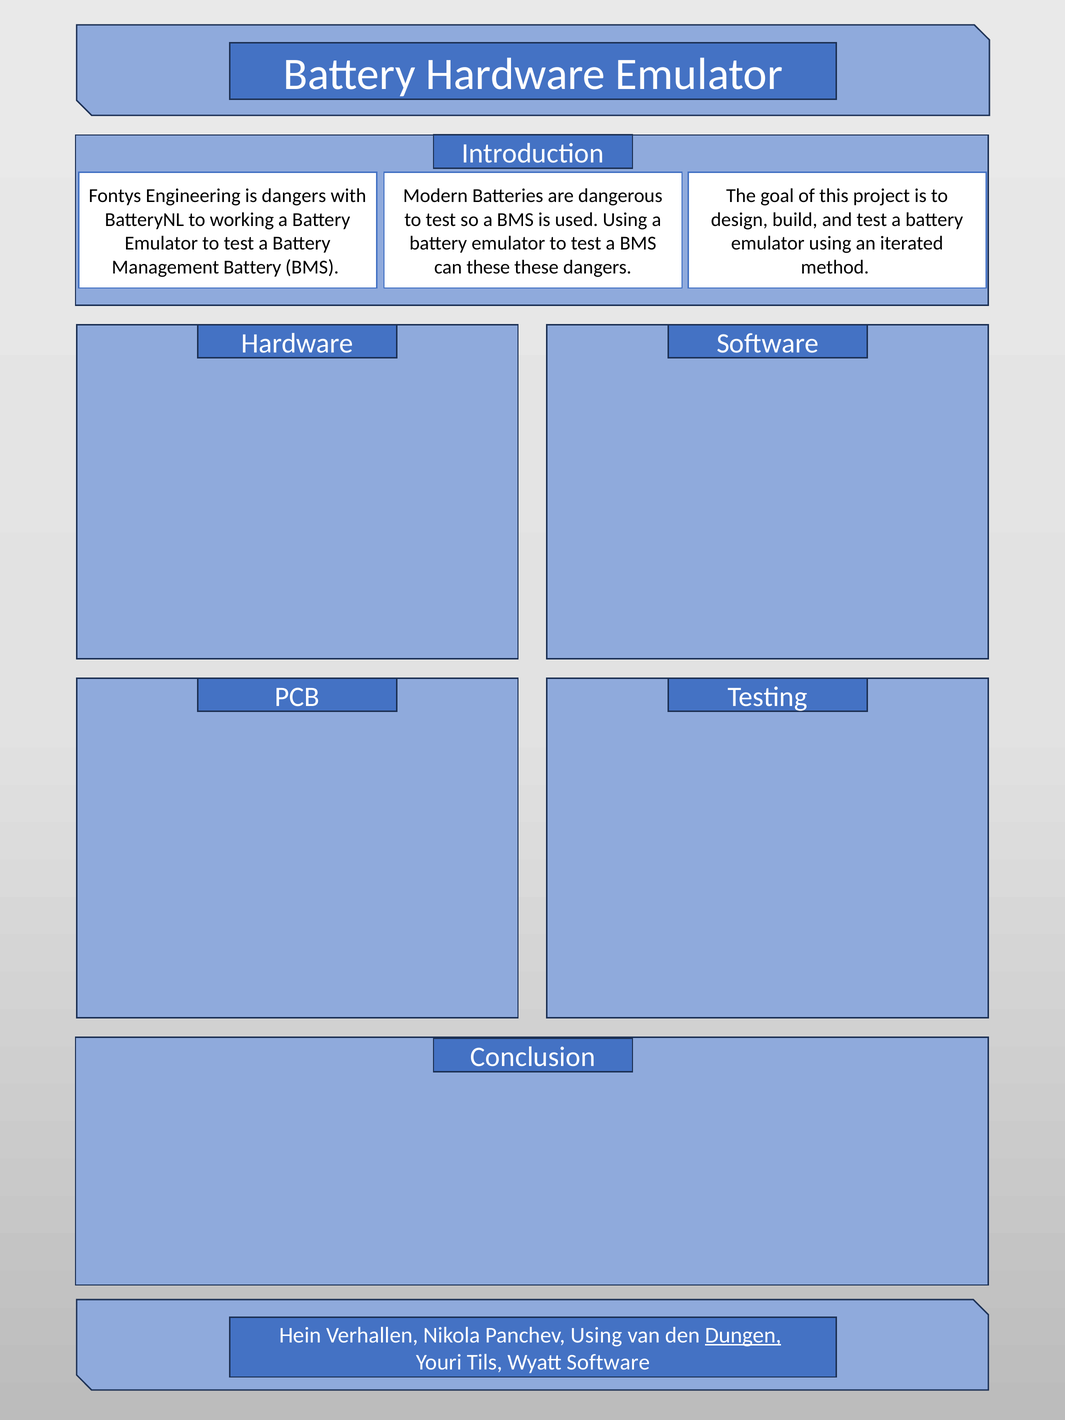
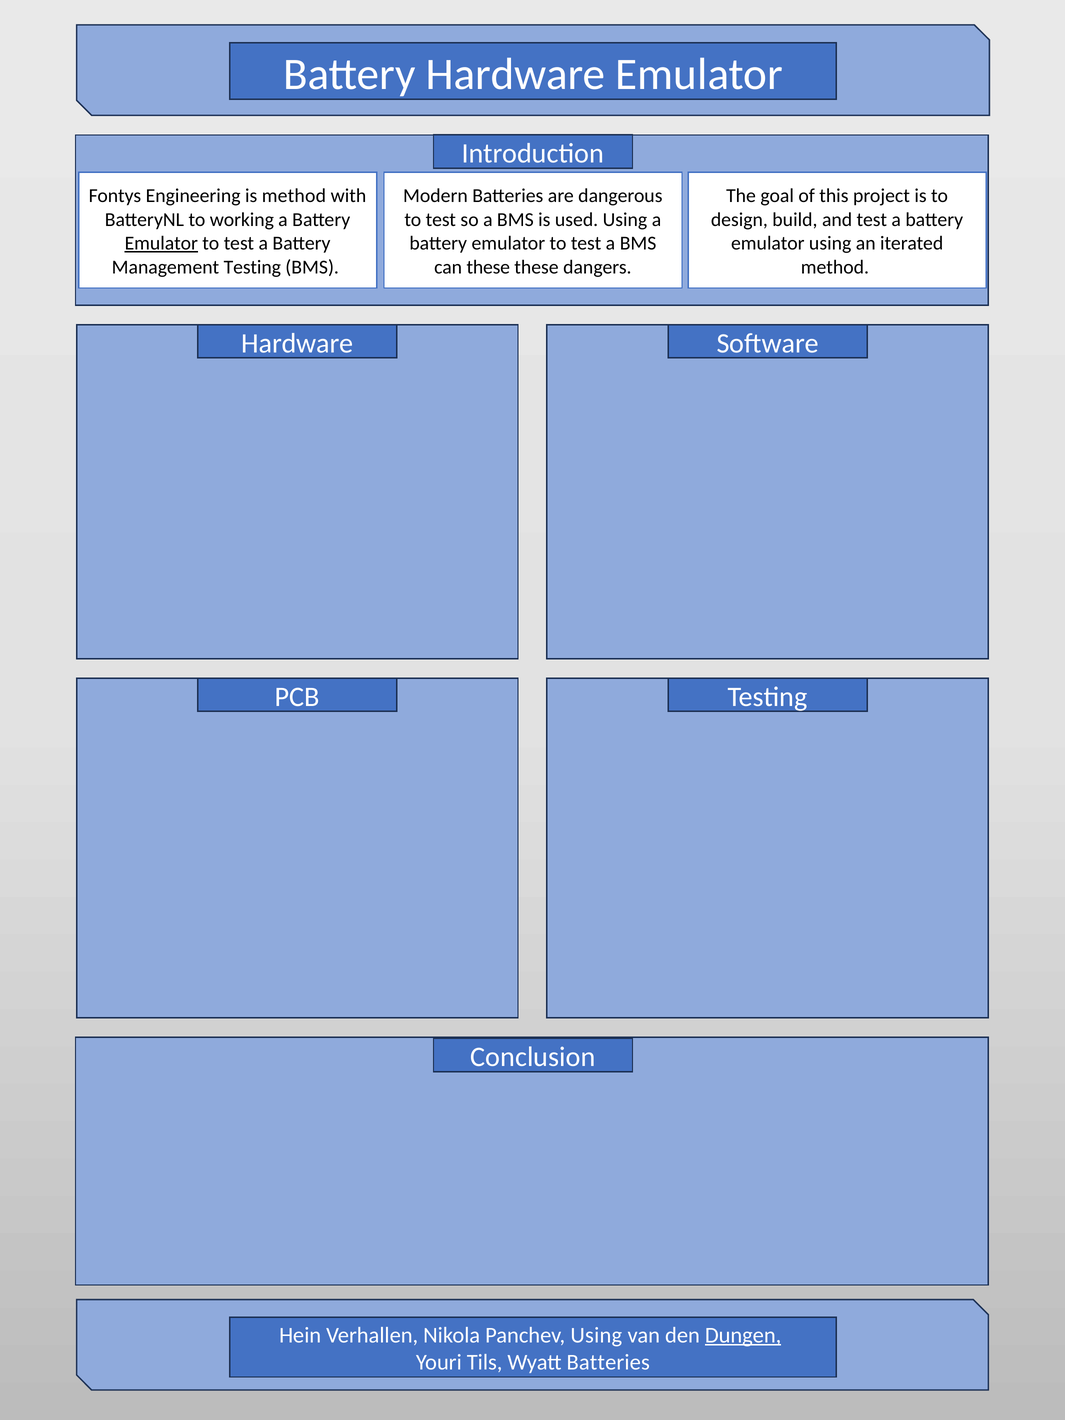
is dangers: dangers -> method (294, 196)
Emulator underline: none -> present (161, 243)
Management Battery: Battery -> Testing (252, 267)
Wyatt Software: Software -> Batteries (608, 1362)
